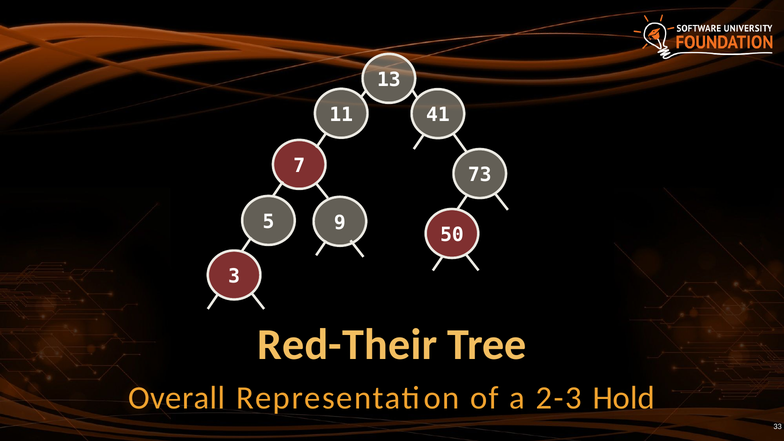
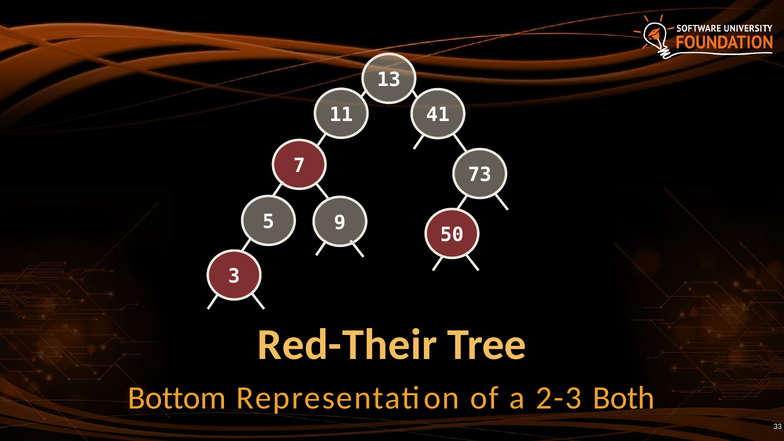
Overall: Overall -> Bottom (177, 398)
Hold: Hold -> Both (624, 398)
